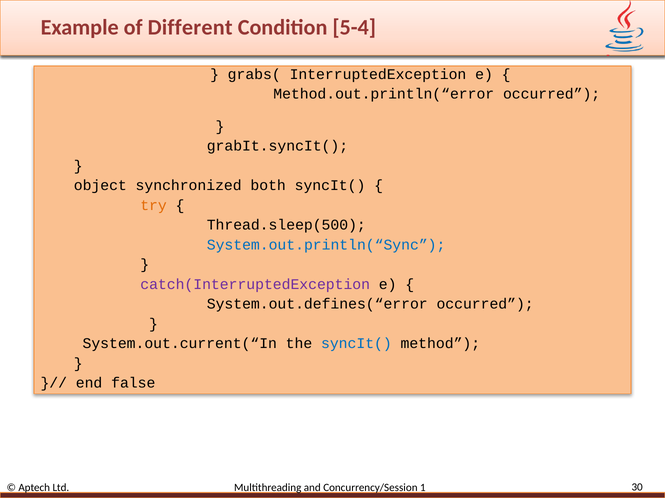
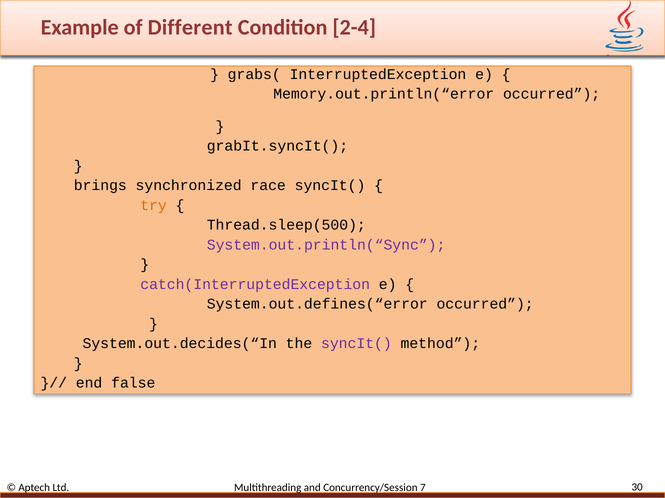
5-4: 5-4 -> 2-4 (354, 28)
Method.out.println(“error: Method.out.println(“error -> Memory.out.println(“error (384, 94)
object: object -> brings (100, 186)
both: both -> race (268, 186)
System.out.println(“Sync colour: blue -> purple (326, 245)
System.out.current(“In: System.out.current(“In -> System.out.decides(“In (180, 344)
syncIt( colour: blue -> purple (356, 344)
1: 1 -> 7 (423, 488)
